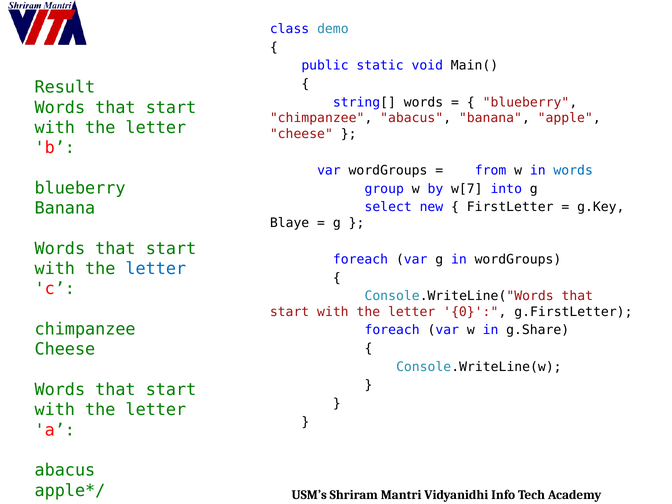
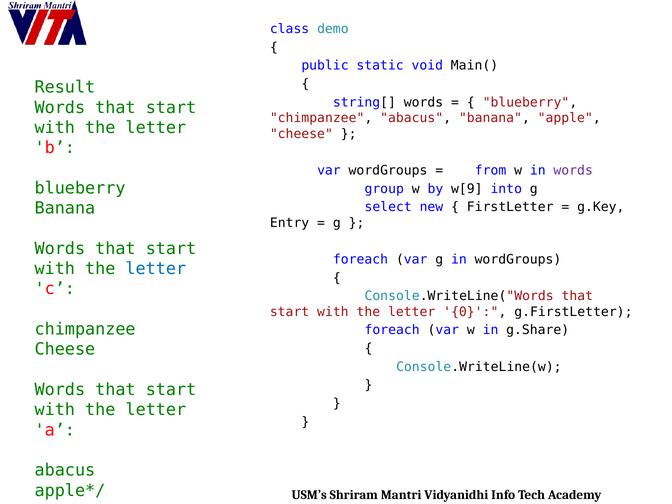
words colour: blue -> purple (573, 170)
w[7: w[7 -> w[9 (467, 189)
Blaye: Blaye -> Entry (290, 223)
